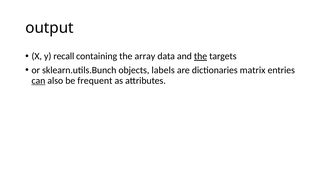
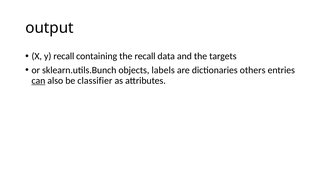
the array: array -> recall (145, 56)
the underline: present -> none (201, 56)
matrix: matrix -> others (253, 70)
frequent: frequent -> classifier (95, 81)
